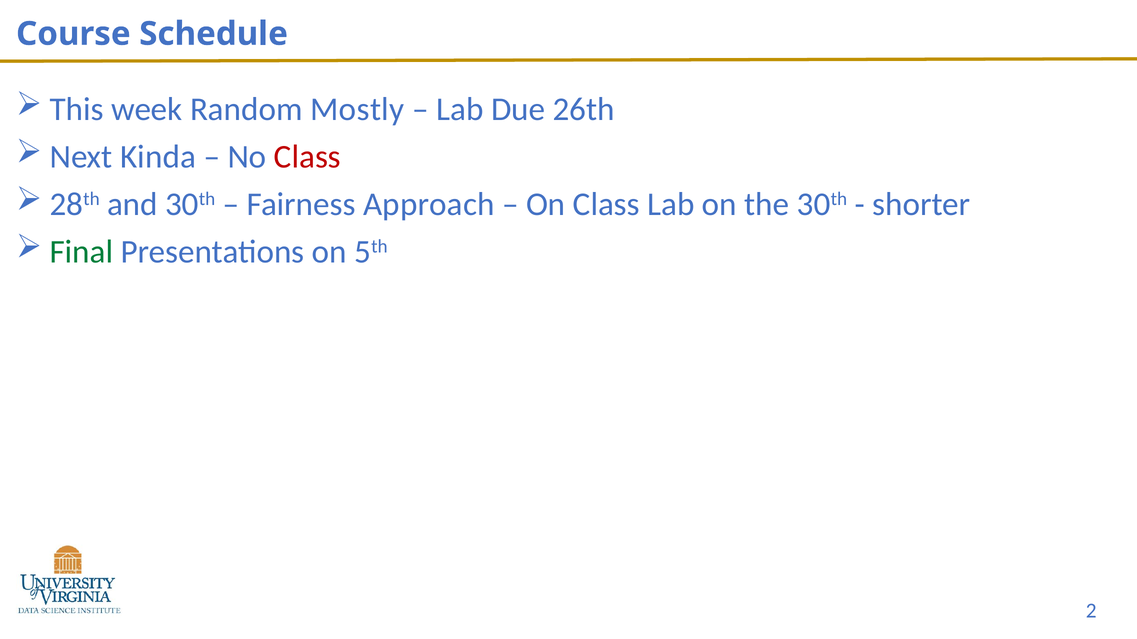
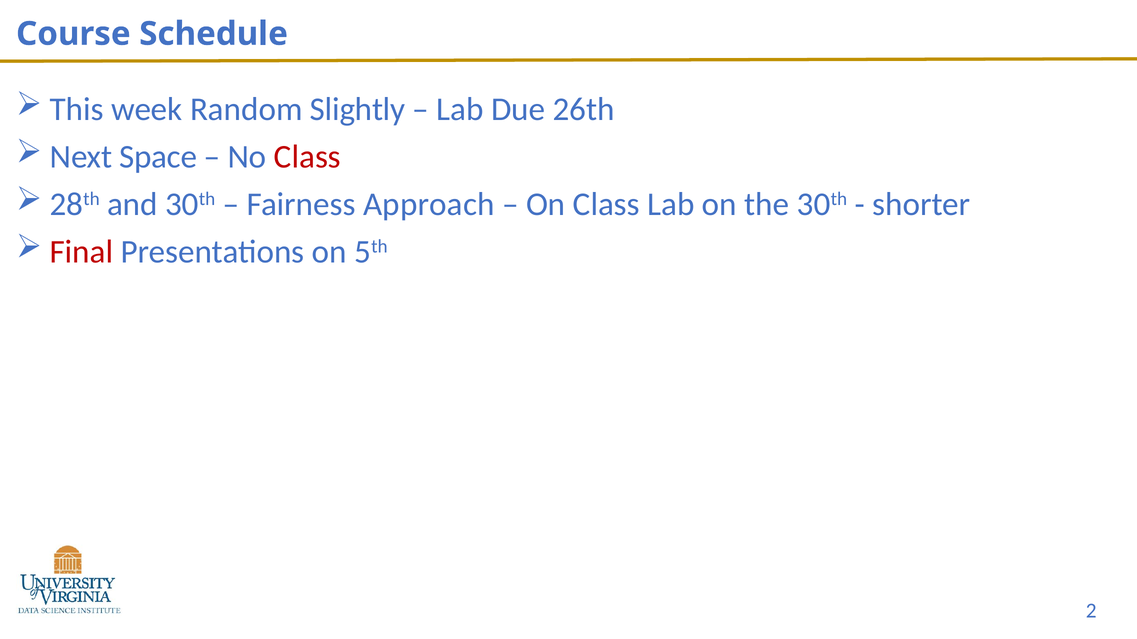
Mostly: Mostly -> Slightly (358, 109)
Kinda: Kinda -> Space (158, 157)
Final colour: green -> red (81, 252)
